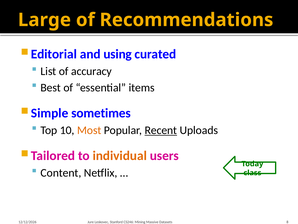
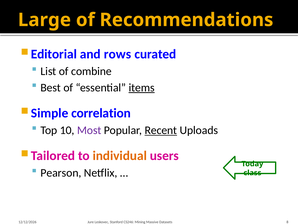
using: using -> rows (118, 54)
accuracy: accuracy -> combine (91, 71)
items underline: none -> present (142, 87)
sometimes: sometimes -> correlation (101, 113)
Most colour: orange -> purple (89, 130)
Content: Content -> Pearson (61, 173)
